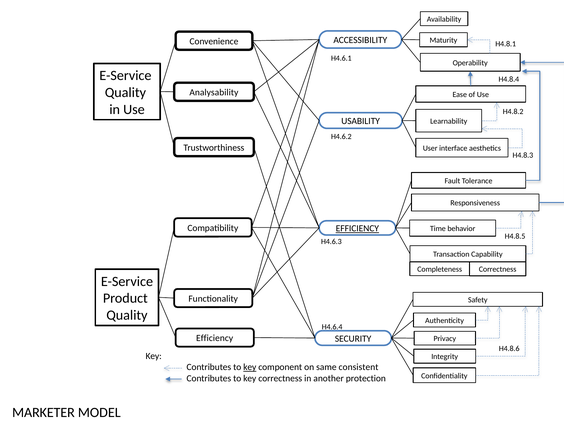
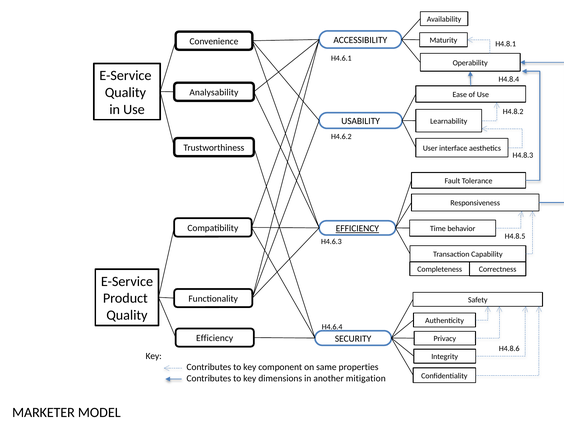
key underline: present -> none (250, 367)
consistent: consistent -> properties (359, 367)
key correctness: correctness -> dimensions (280, 378)
protection: protection -> mitigation (366, 378)
